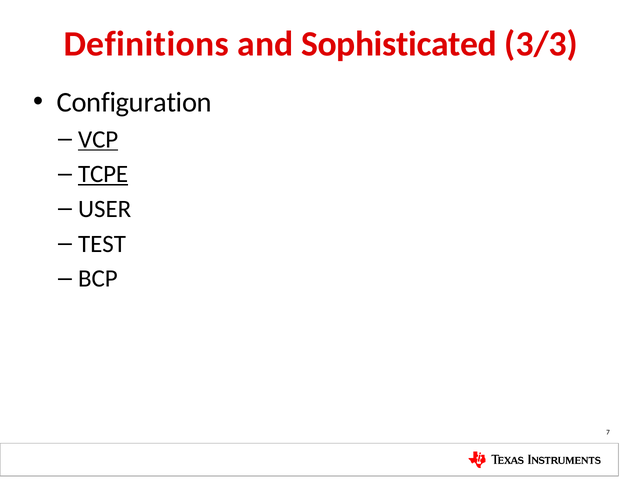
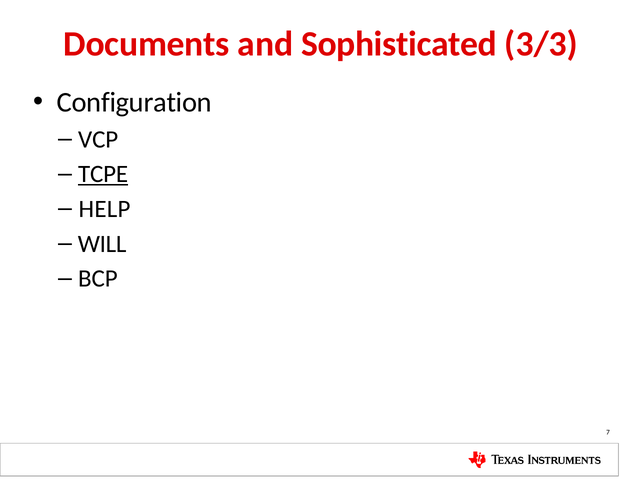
Definitions: Definitions -> Documents (146, 44)
VCP underline: present -> none (98, 139)
USER: USER -> HELP (105, 209)
TEST: TEST -> WILL (102, 244)
